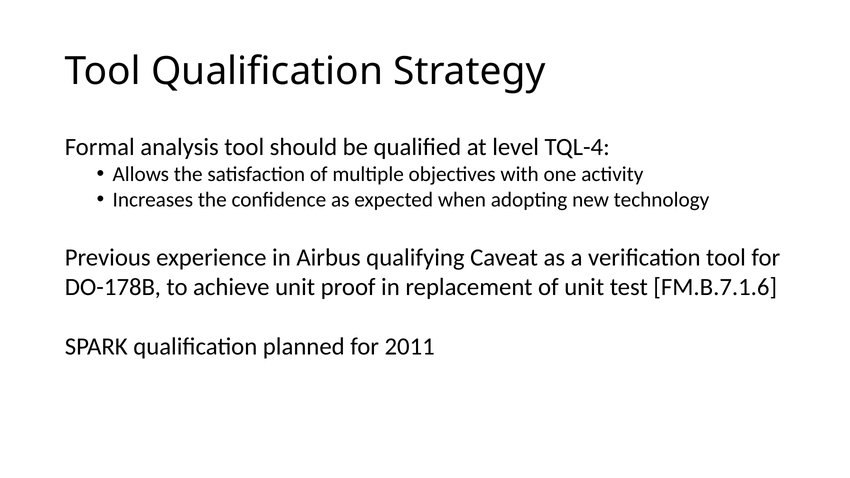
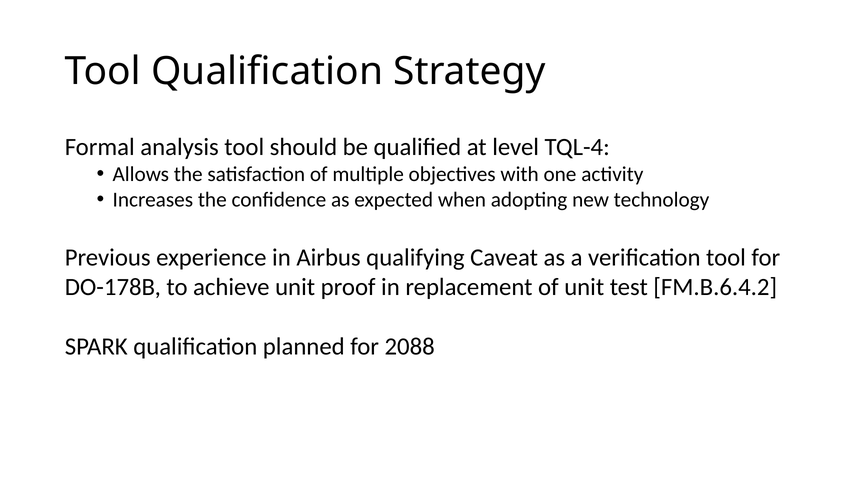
FM.B.7.1.6: FM.B.7.1.6 -> FM.B.6.4.2 (715, 287)
2011: 2011 -> 2088 (410, 346)
